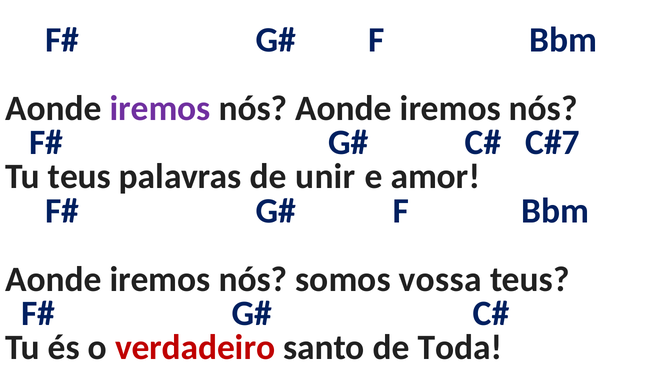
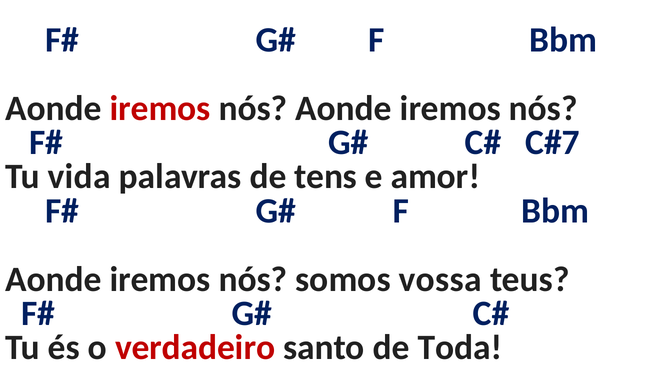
iremos colour: purple -> red (160, 108)
Tu teus: teus -> vida (79, 176)
unir: unir -> tens (326, 176)
